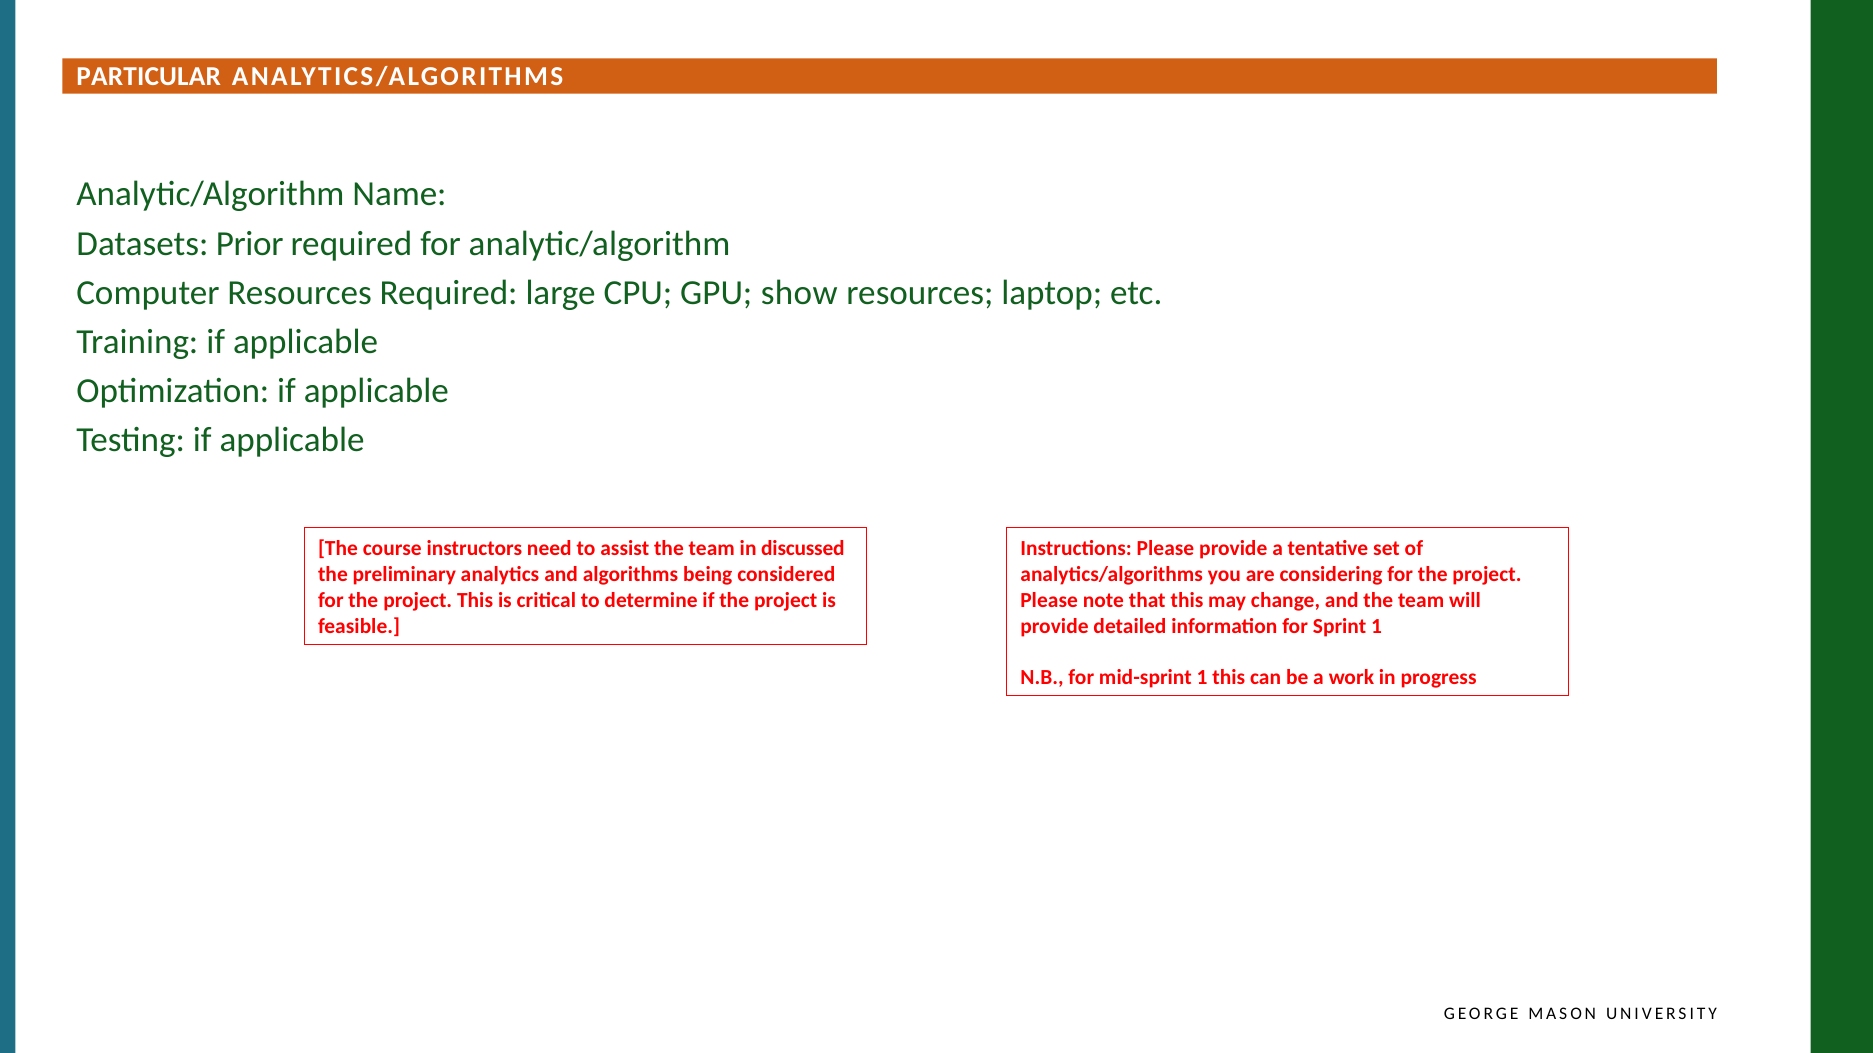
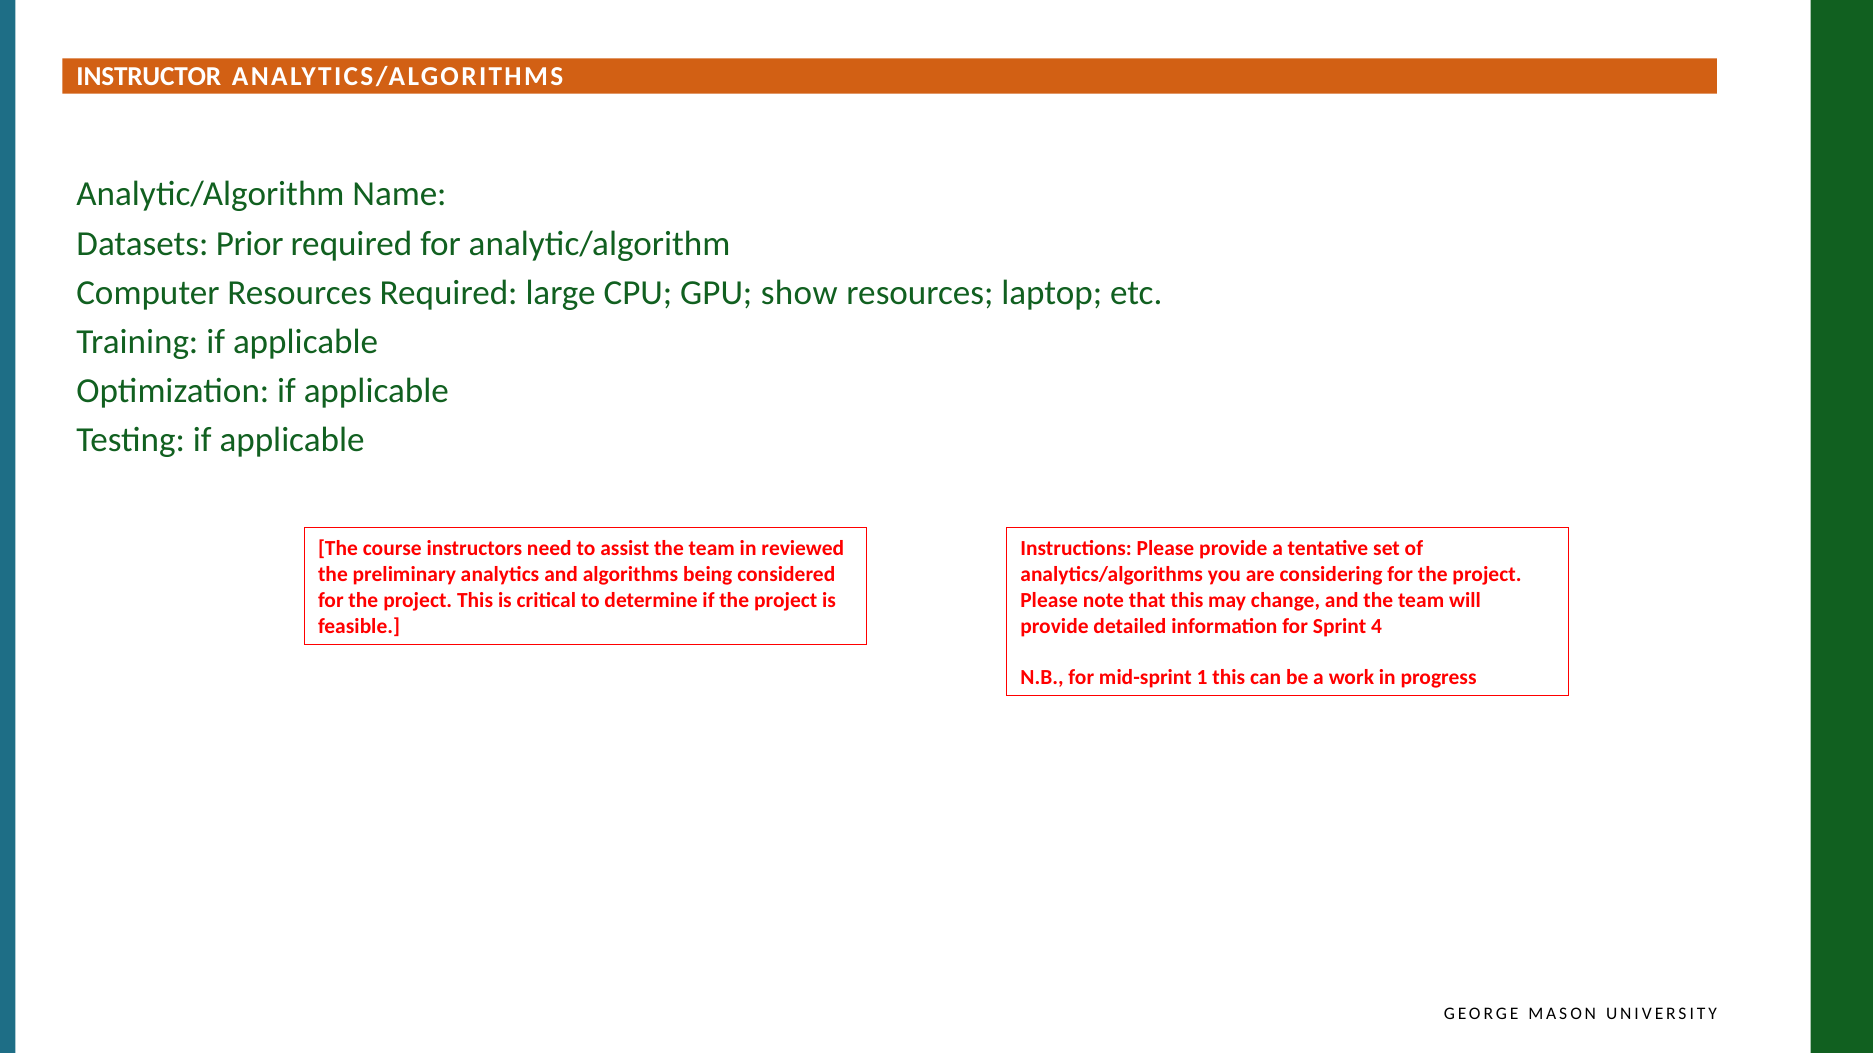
PARTICULAR: PARTICULAR -> INSTRUCTOR (149, 77)
discussed: discussed -> reviewed (803, 549)
Sprint 1: 1 -> 4 (1377, 626)
